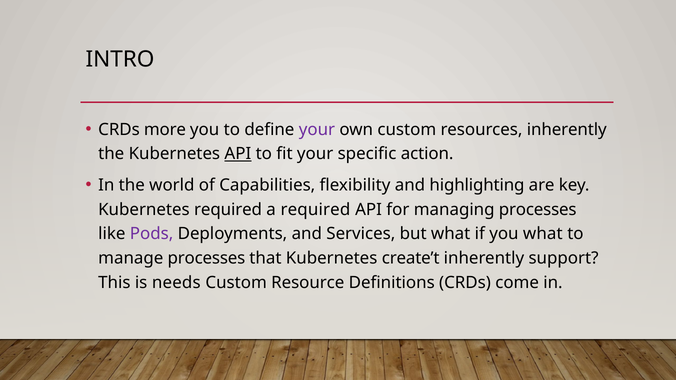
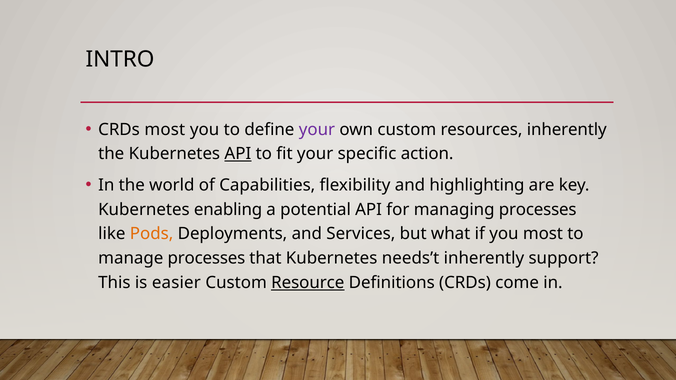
CRDs more: more -> most (165, 130)
Kubernetes required: required -> enabling (228, 210)
a required: required -> potential (316, 210)
Pods colour: purple -> orange (152, 234)
you what: what -> most (543, 234)
create’t: create’t -> needs’t (411, 258)
needs: needs -> easier (176, 283)
Resource underline: none -> present (308, 283)
